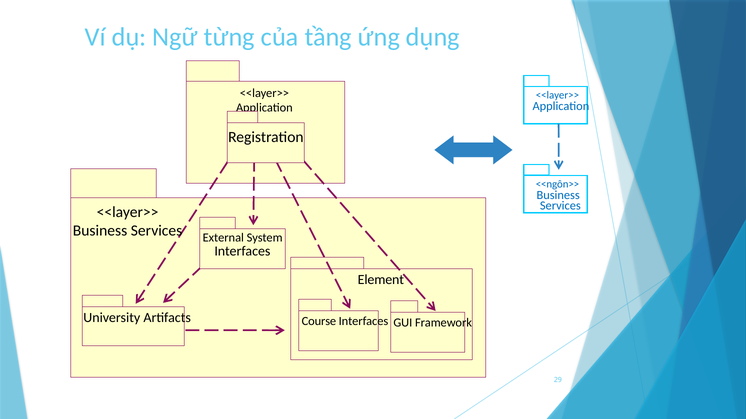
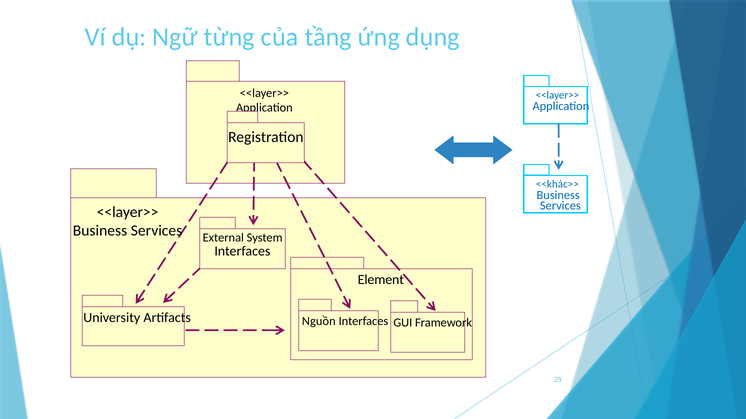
<<ngôn>>: <<ngôn>> -> <<khác>> (557, 184)
Course: Course -> Nguồn (319, 322)
